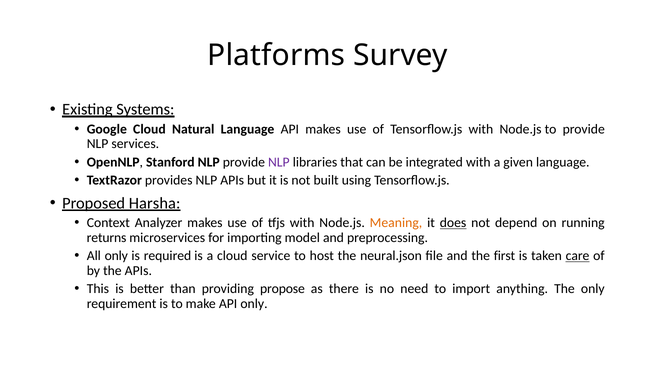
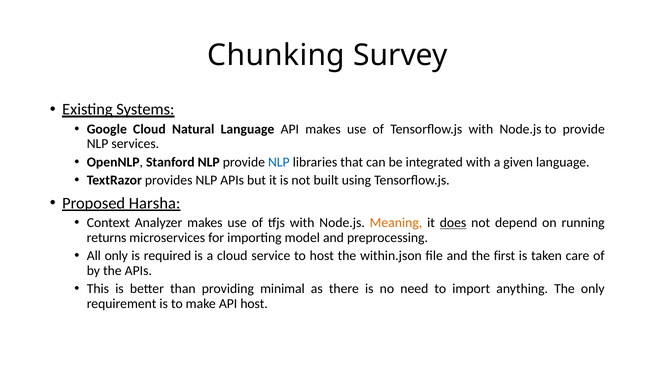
Platforms: Platforms -> Chunking (276, 55)
NLP colour: purple -> blue (279, 162)
neural.json: neural.json -> within.json (391, 255)
care underline: present -> none (578, 255)
propose: propose -> minimal (282, 288)
API only: only -> host (254, 303)
